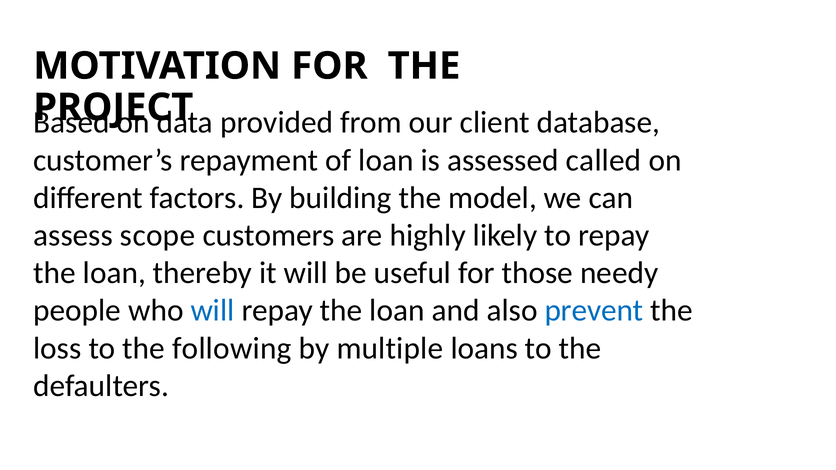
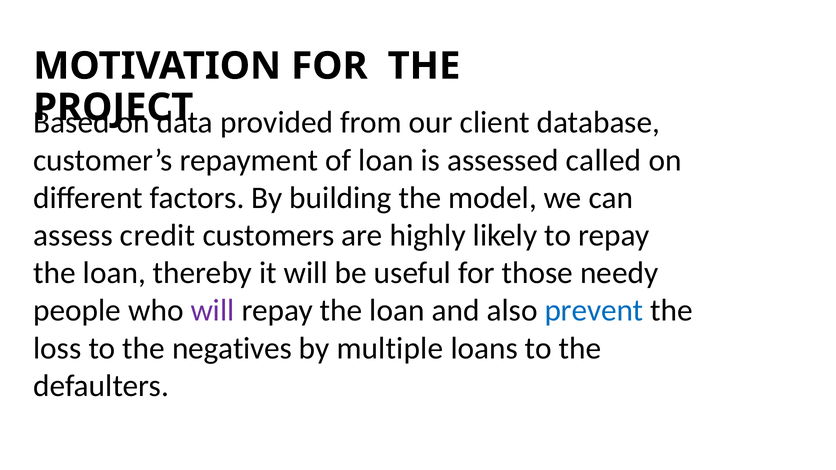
scope: scope -> credit (158, 236)
will colour: blue -> purple (213, 311)
following: following -> negatives (232, 348)
